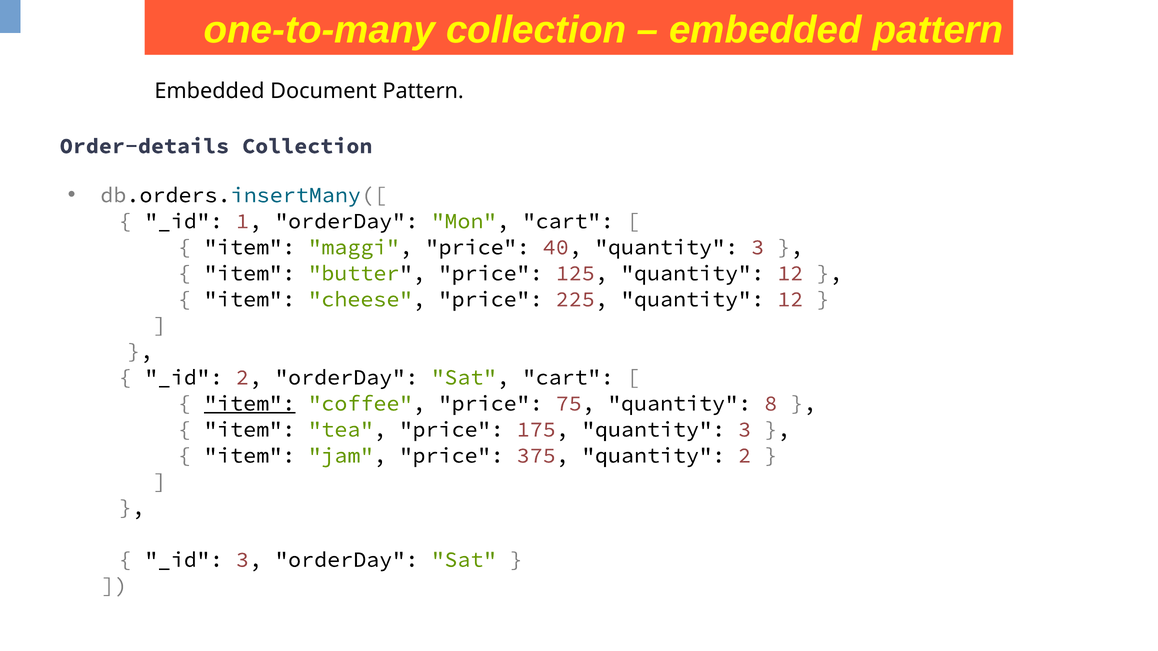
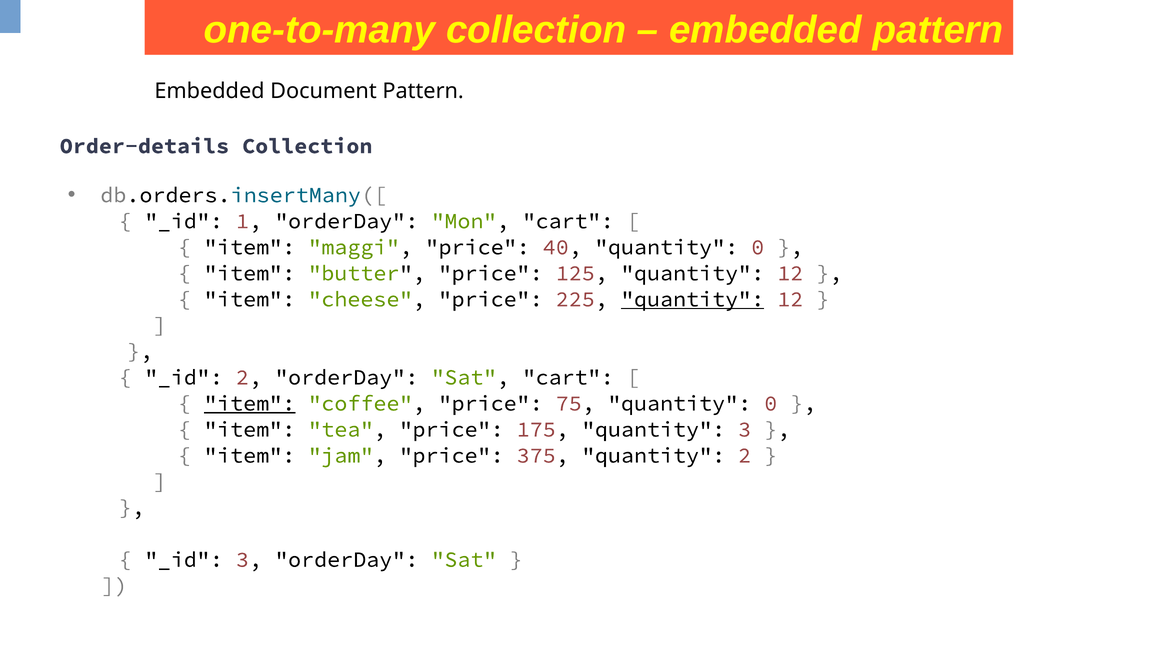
40 quantity 3: 3 -> 0 (758, 247)
quantity underline: none -> present (693, 299)
75 quantity 8: 8 -> 0 (771, 404)
